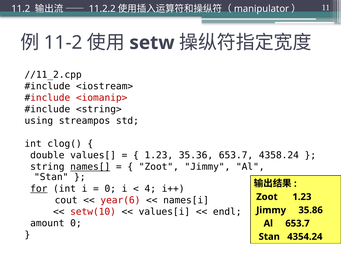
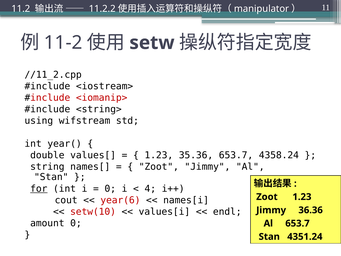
streampos: streampos -> wifstream (85, 121)
clog(: clog( -> year( (65, 144)
names[ underline: present -> none (90, 167)
35.86: 35.86 -> 36.36 (311, 210)
4354.24: 4354.24 -> 4351.24 (305, 236)
